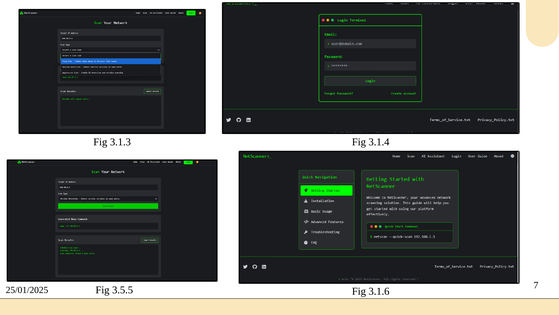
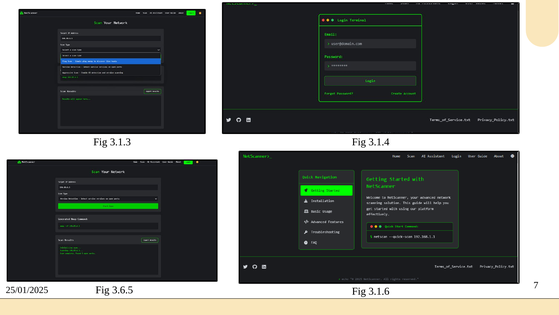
3.5.5: 3.5.5 -> 3.6.5 (123, 289)
